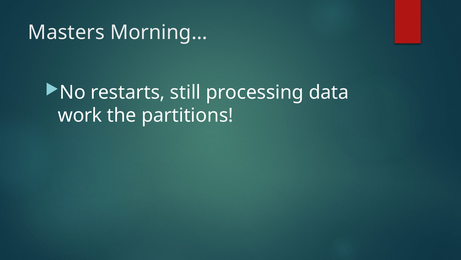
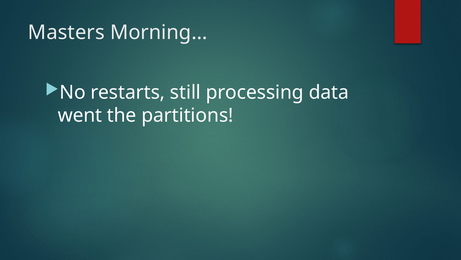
work: work -> went (80, 115)
